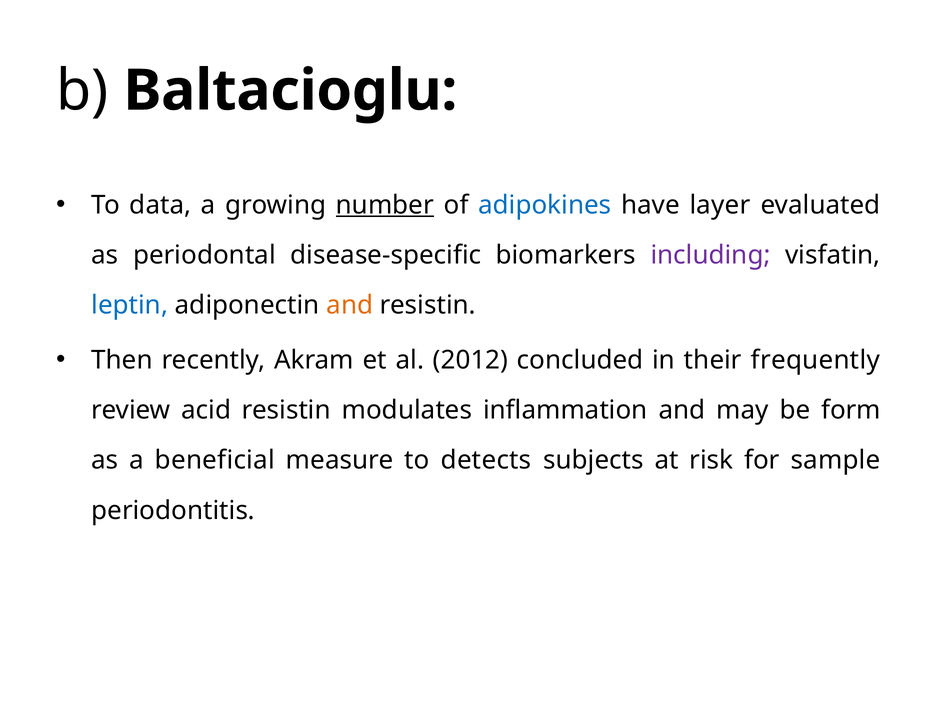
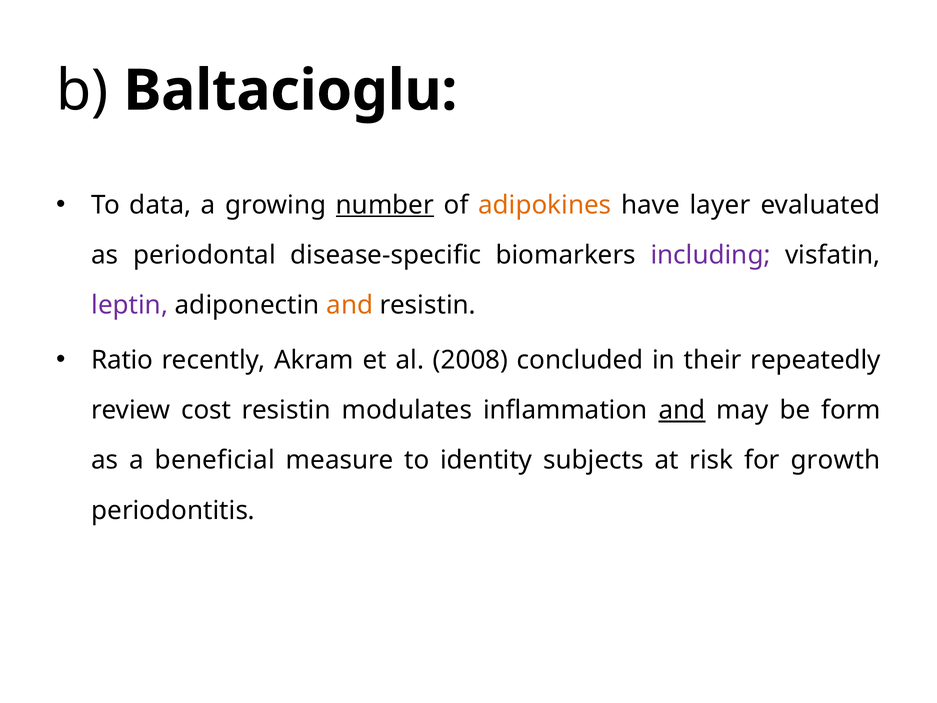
adipokines colour: blue -> orange (545, 205)
leptin colour: blue -> purple (130, 305)
Then: Then -> Ratio (122, 360)
2012: 2012 -> 2008 (471, 360)
frequently: frequently -> repeatedly (816, 360)
acid: acid -> cost (206, 410)
and underline: none -> present (682, 410)
detects: detects -> identity (486, 460)
sample: sample -> growth (835, 460)
